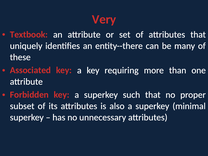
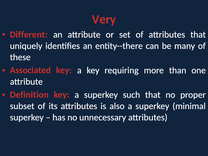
Textbook: Textbook -> Different (29, 35)
Forbidden: Forbidden -> Definition (29, 95)
